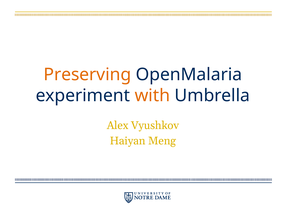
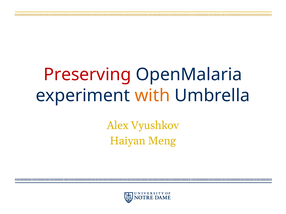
Preserving colour: orange -> red (87, 75)
